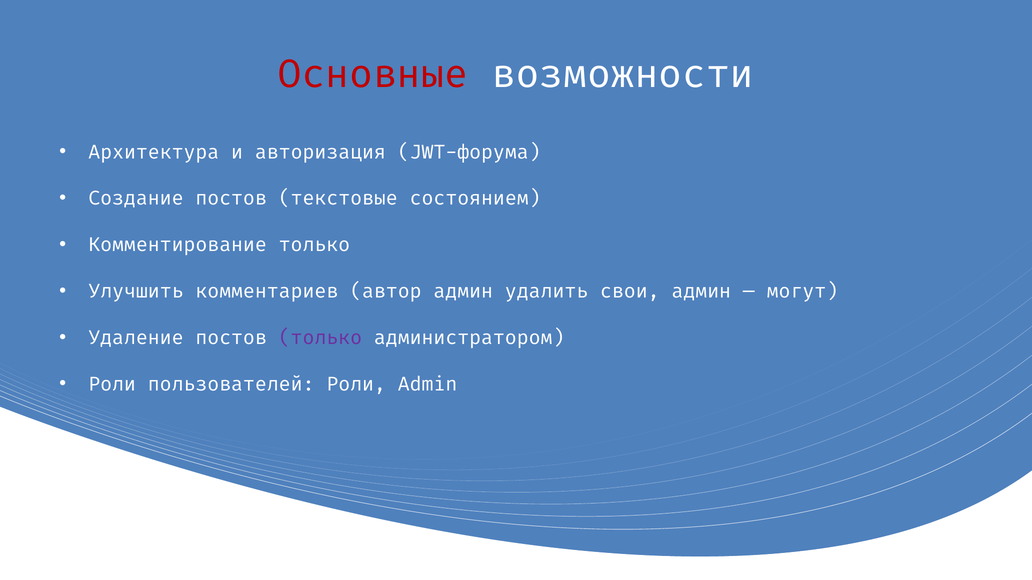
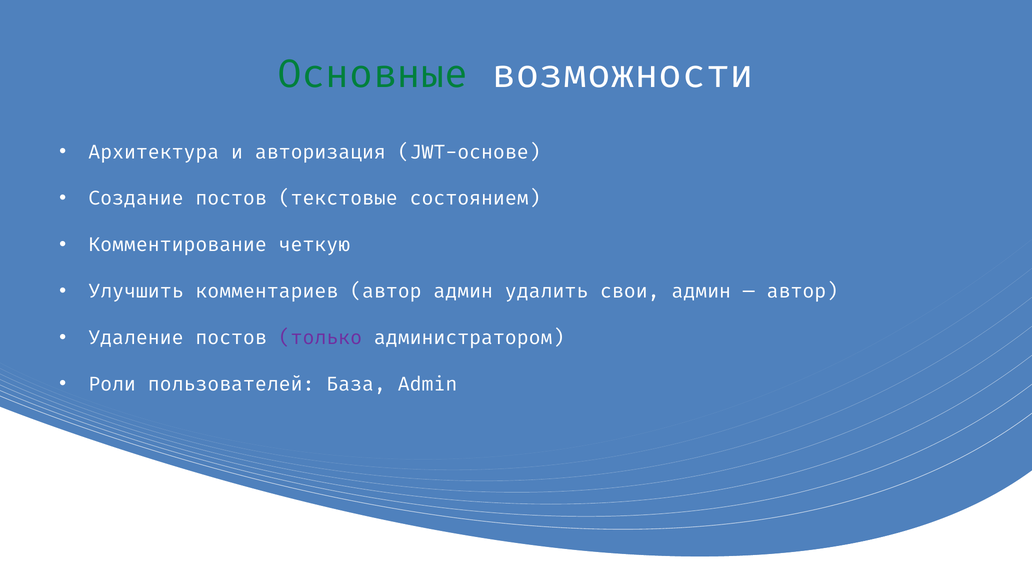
Основные colour: red -> green (373, 74)
JWT-форума: JWT-форума -> JWT-основе (469, 152)
Комментирование только: только -> четкую (314, 245)
могут: могут -> автор (802, 292)
пользователей Роли: Роли -> База (356, 384)
